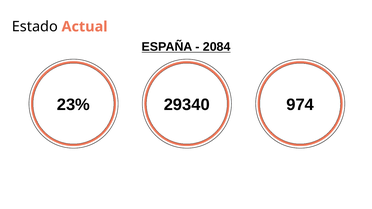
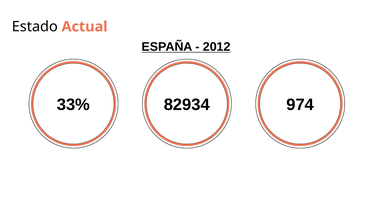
2084: 2084 -> 2012 (217, 47)
23%: 23% -> 33% (73, 105)
29340: 29340 -> 82934 (187, 105)
